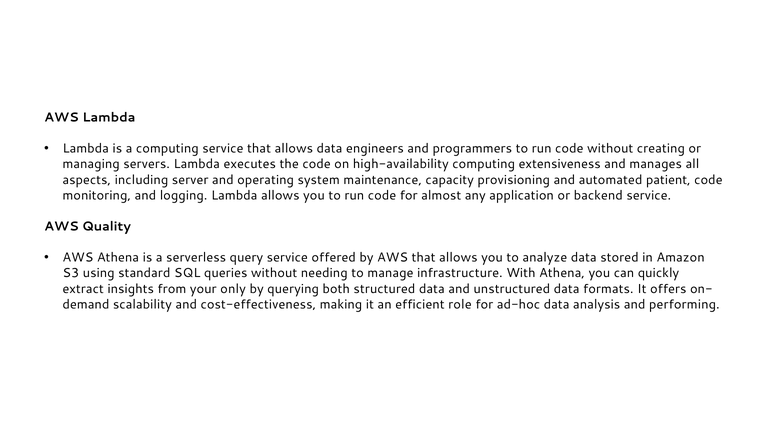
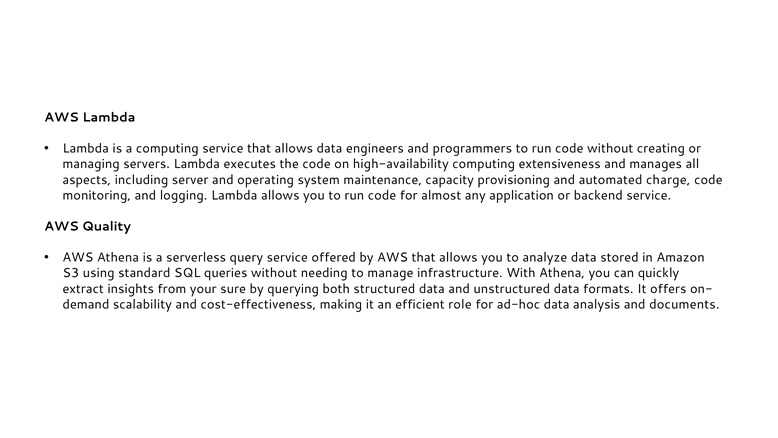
patient: patient -> charge (668, 180)
only: only -> sure (233, 288)
performing: performing -> documents (684, 304)
